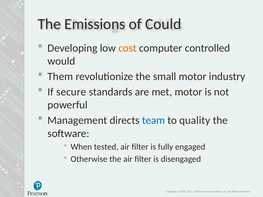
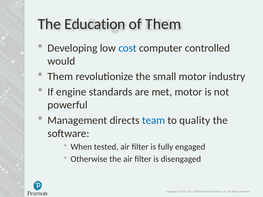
The Emissions: Emissions -> Education (95, 24)
of Could: Could -> Them (163, 24)
cost colour: orange -> blue (128, 48)
secure: secure -> engine (71, 92)
